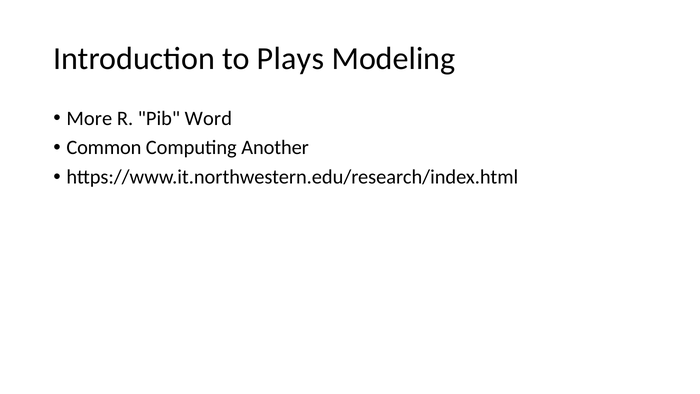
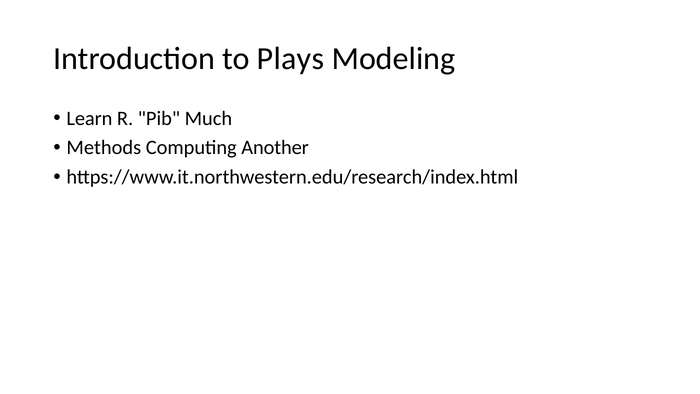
More: More -> Learn (89, 118)
Word: Word -> Much (208, 118)
Common: Common -> Methods (104, 148)
